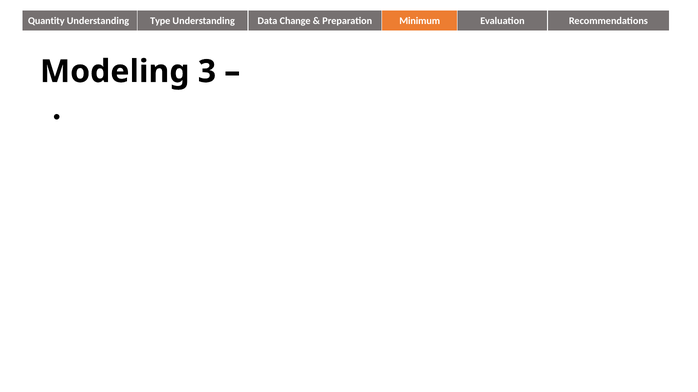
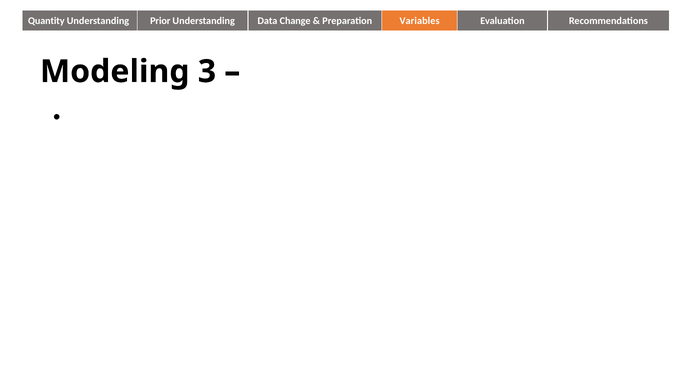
Type: Type -> Prior (160, 21)
Minimum: Minimum -> Variables (420, 21)
